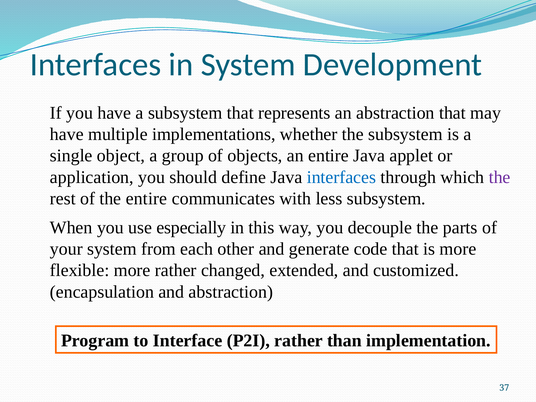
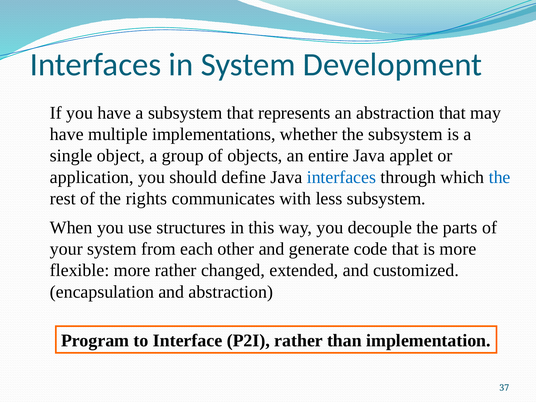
the colour: purple -> blue (500, 177)
the entire: entire -> rights (146, 199)
especially: especially -> structures (191, 227)
